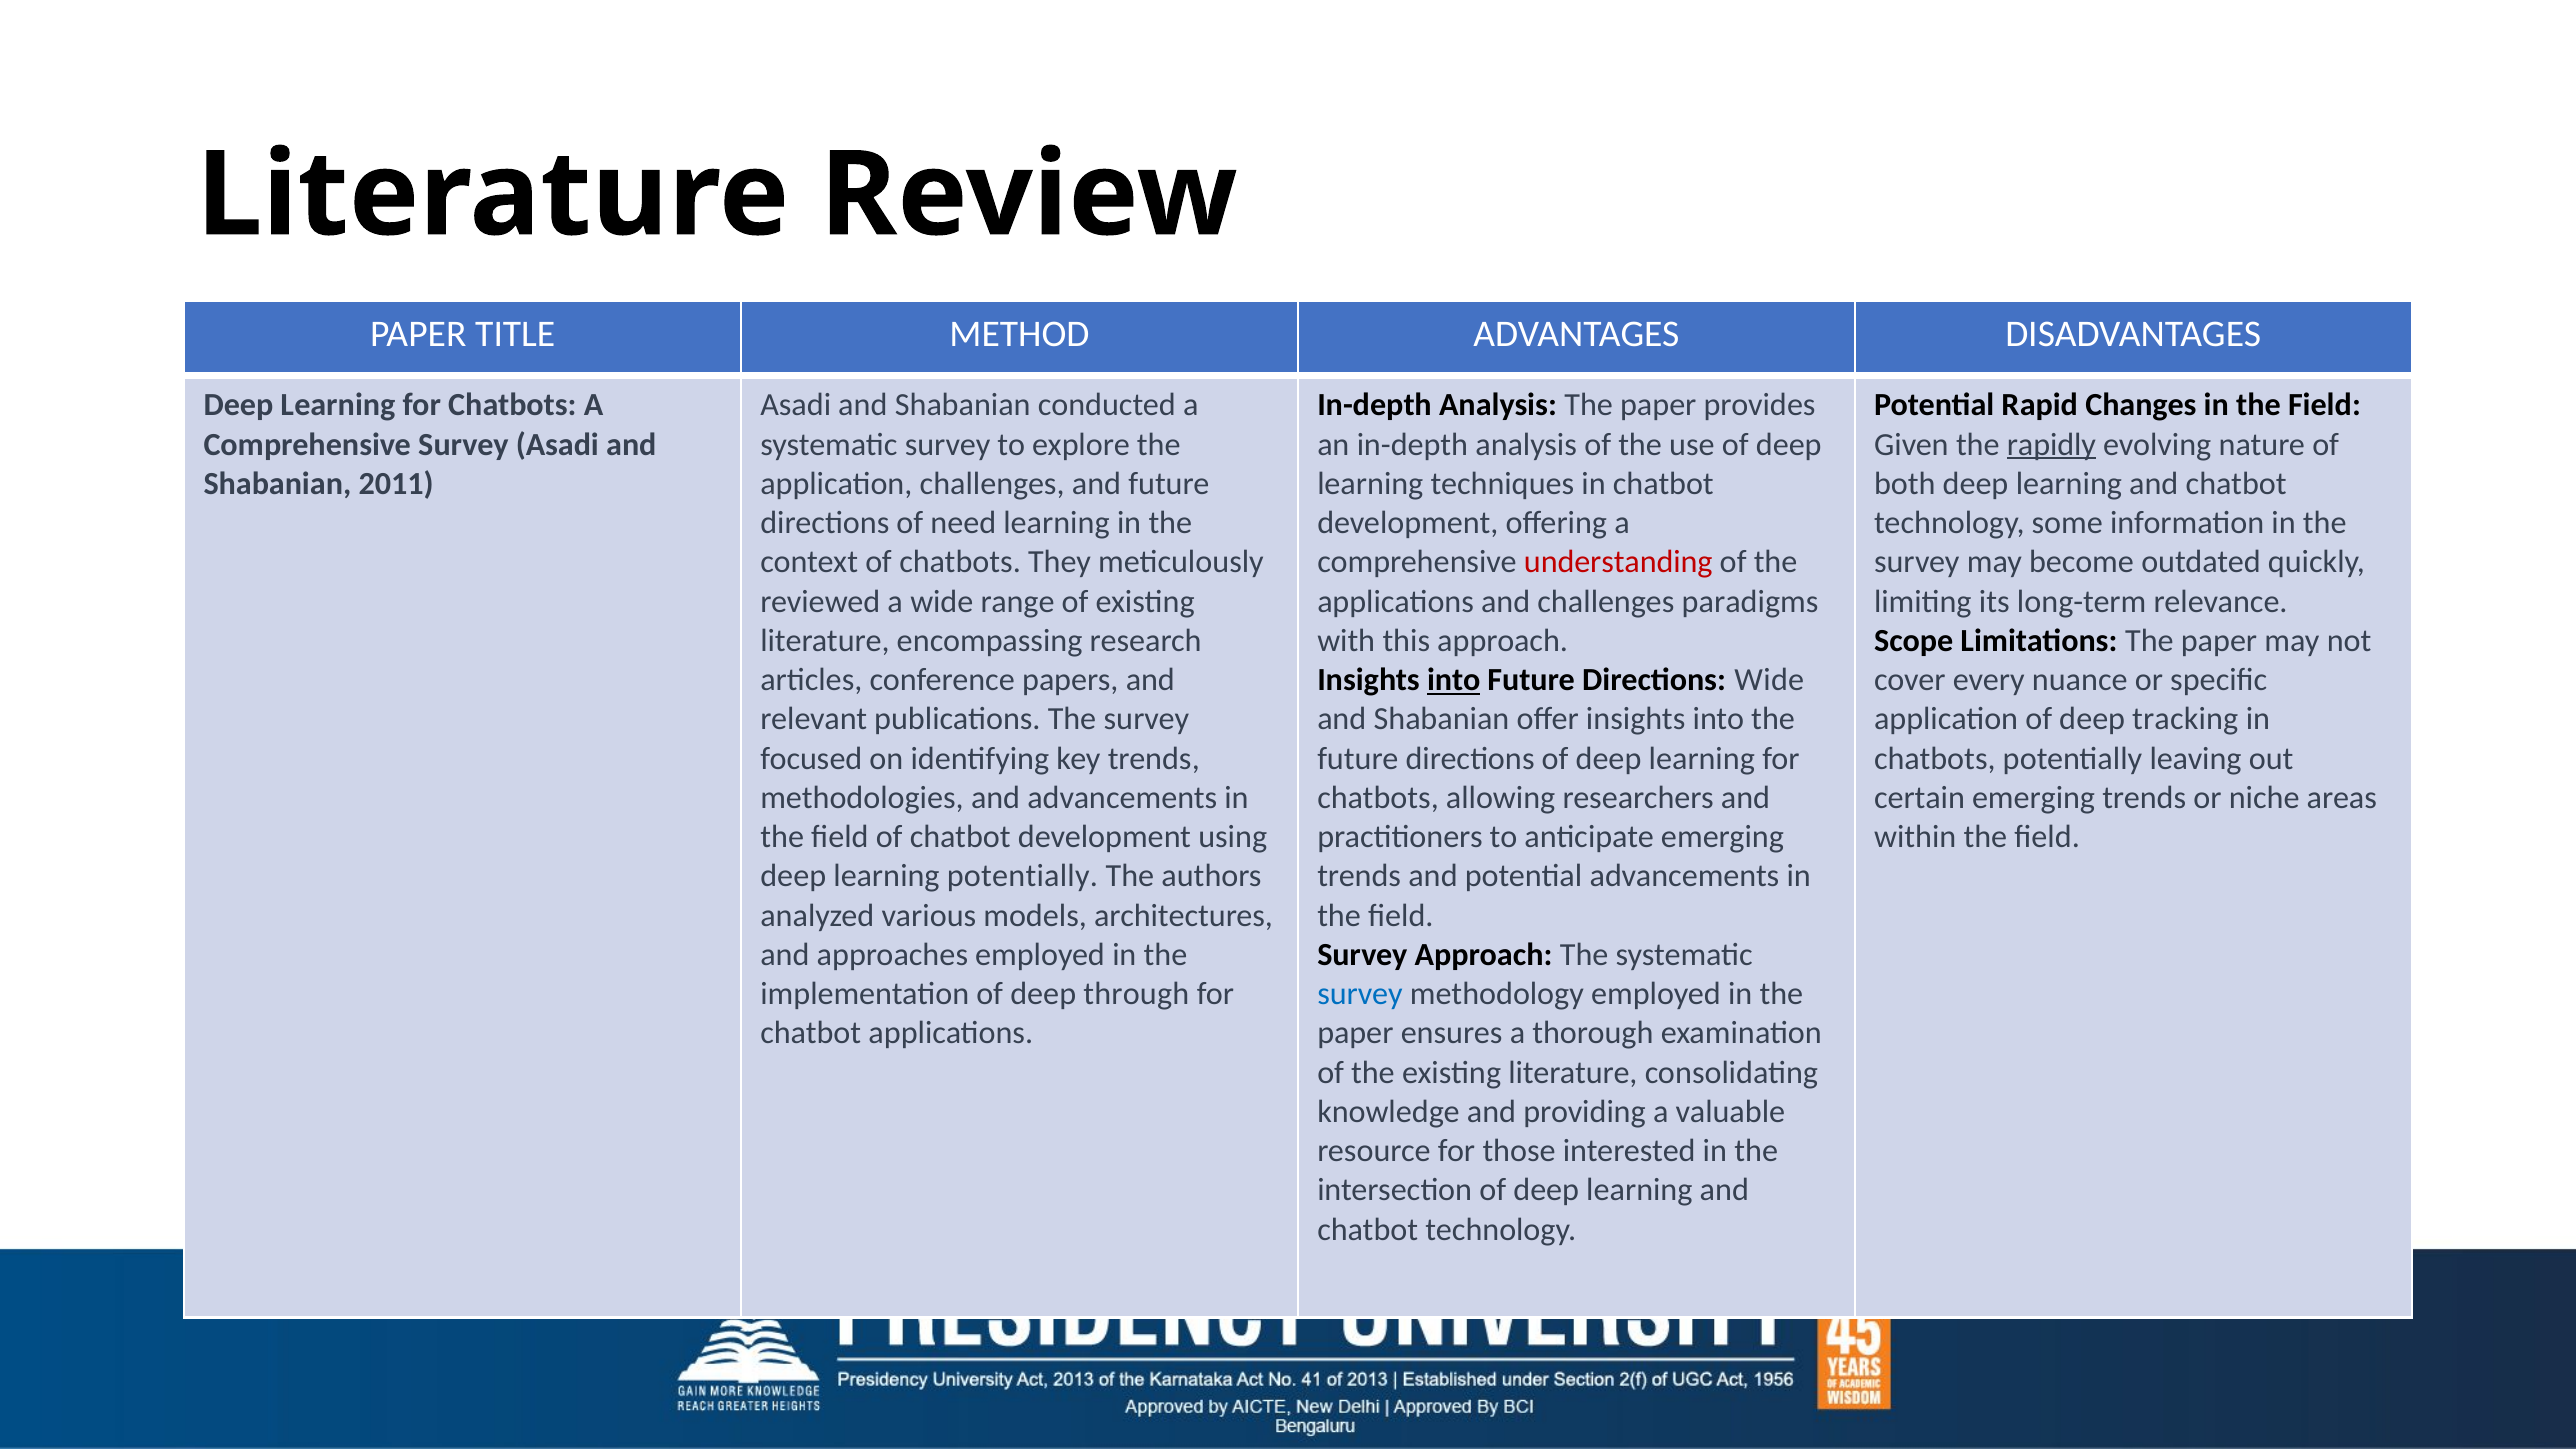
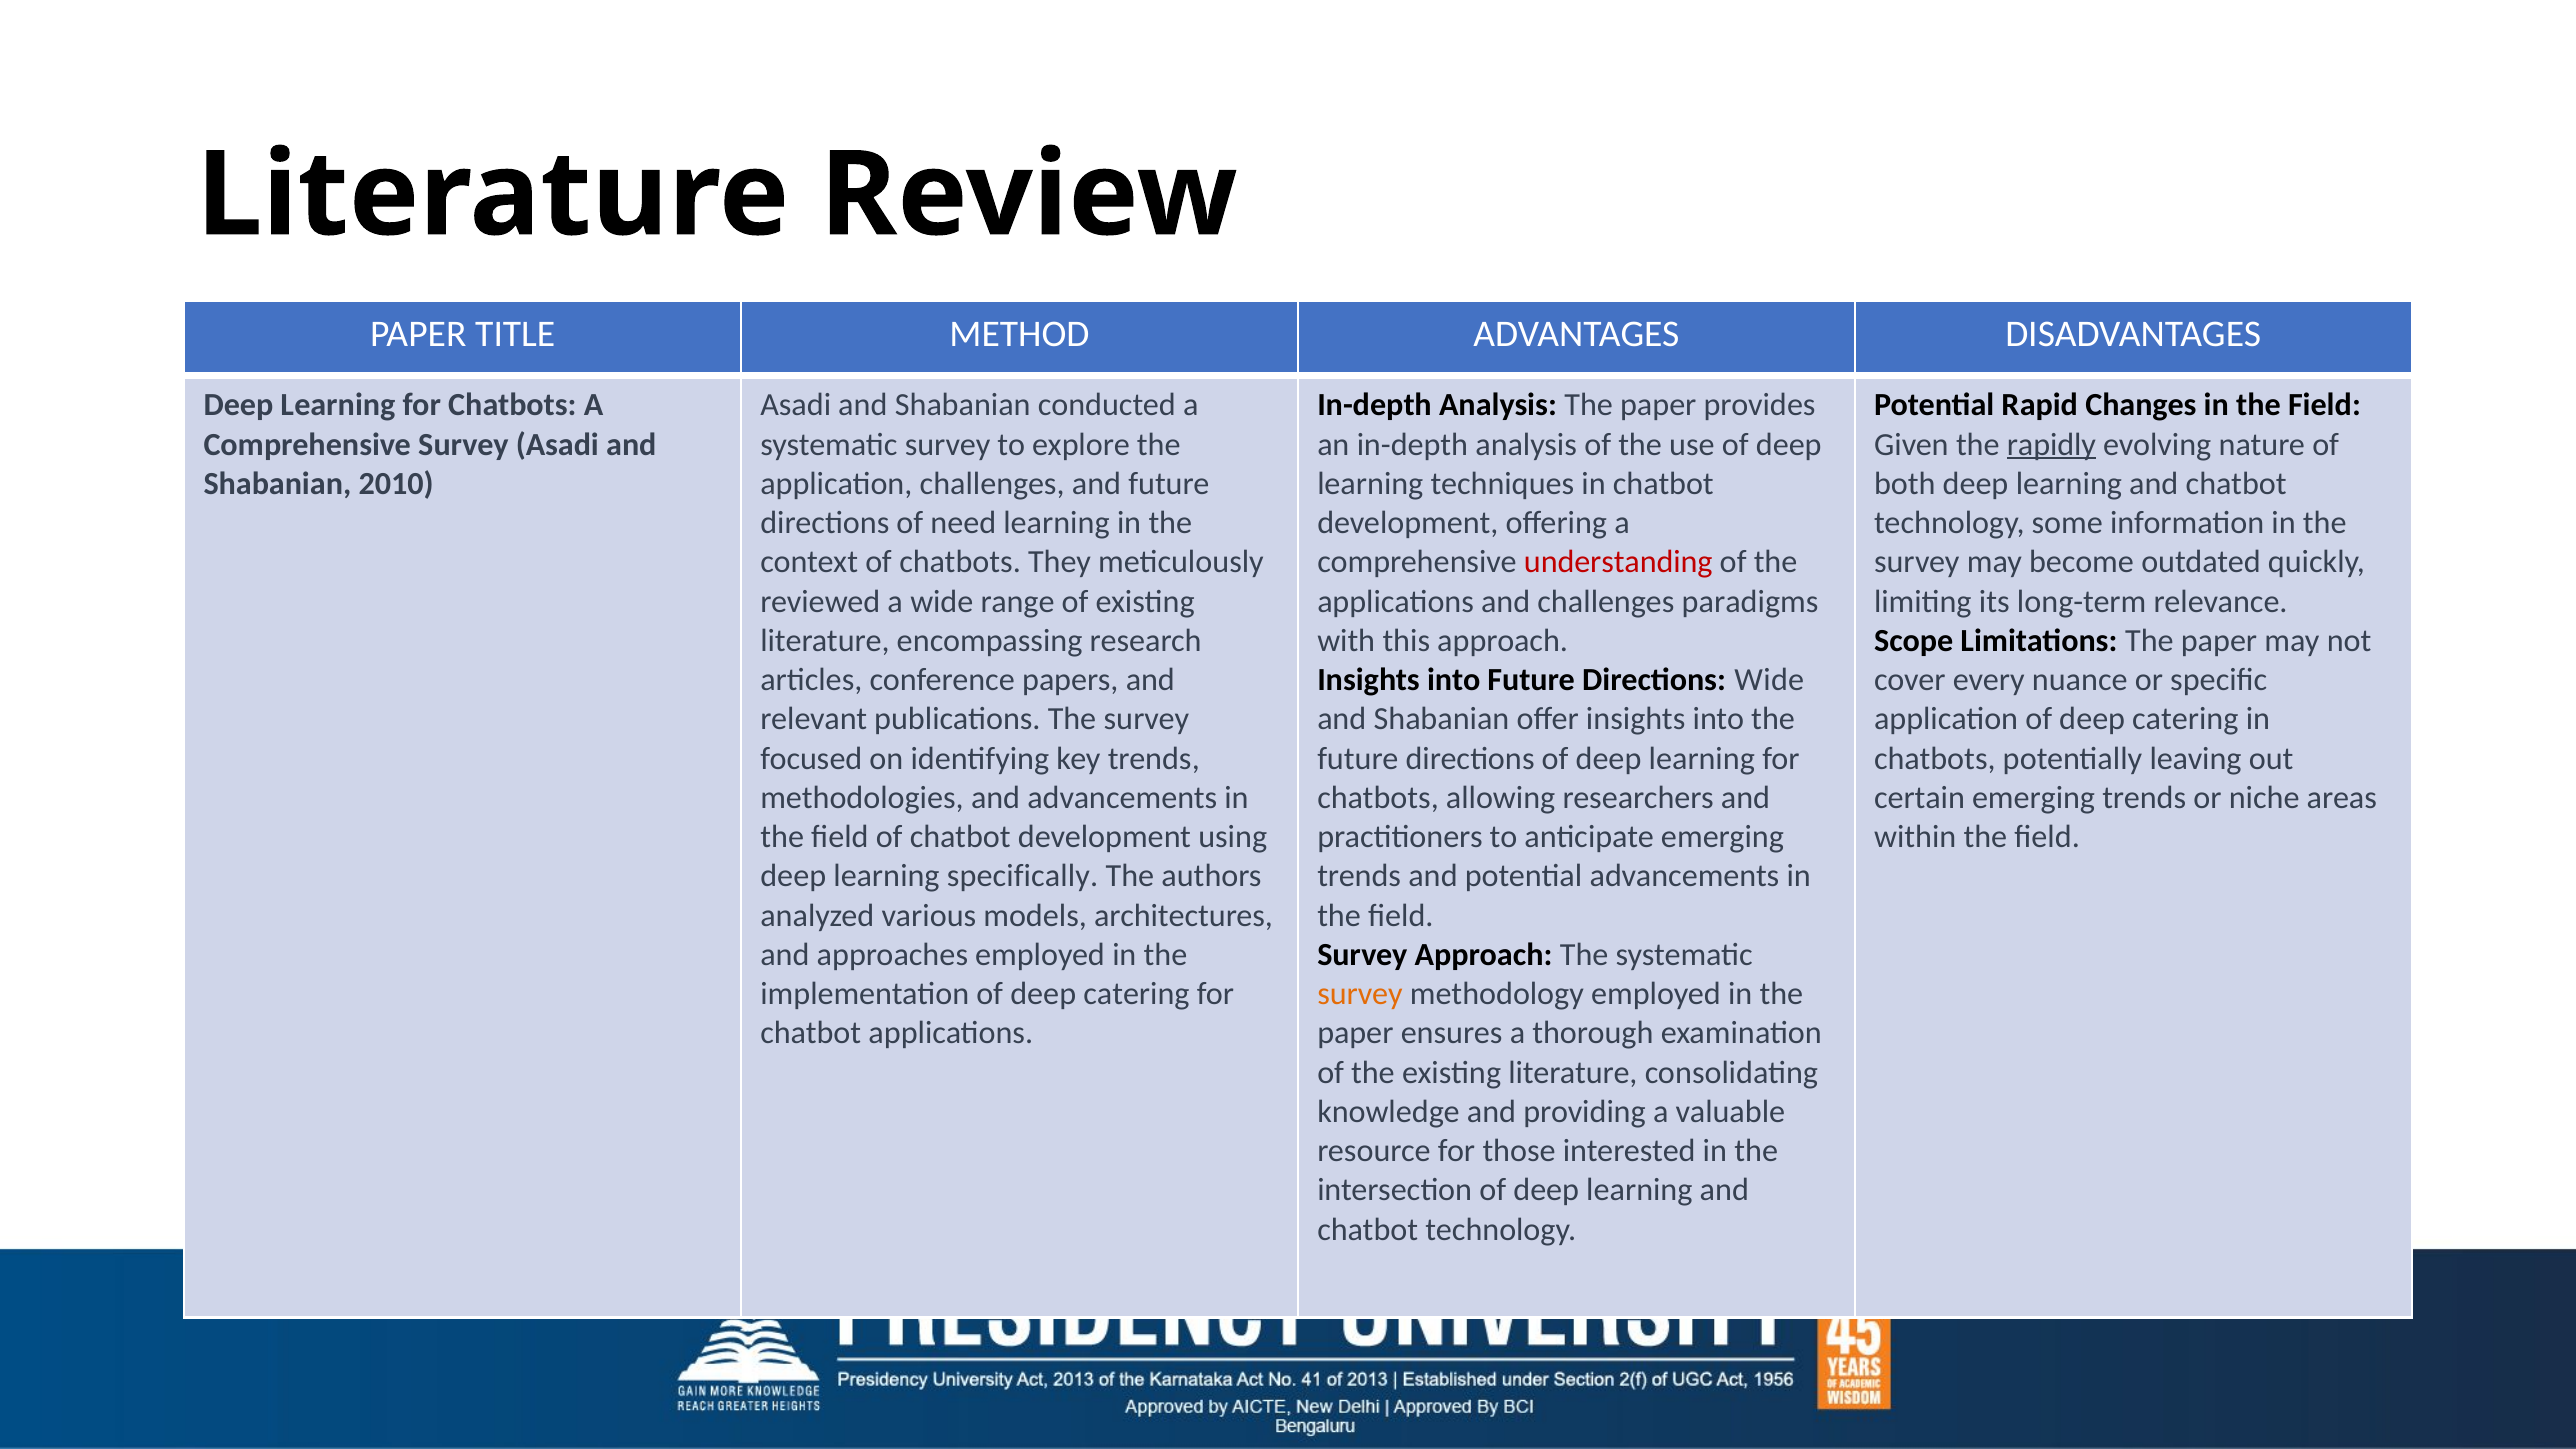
2011: 2011 -> 2010 (396, 484)
into underline: present -> none (1454, 680)
application of deep tracking: tracking -> catering (2185, 719)
learning potentially: potentially -> specifically (1022, 876)
implementation of deep through: through -> catering (1136, 994)
survey colour: blue -> orange (1360, 994)
